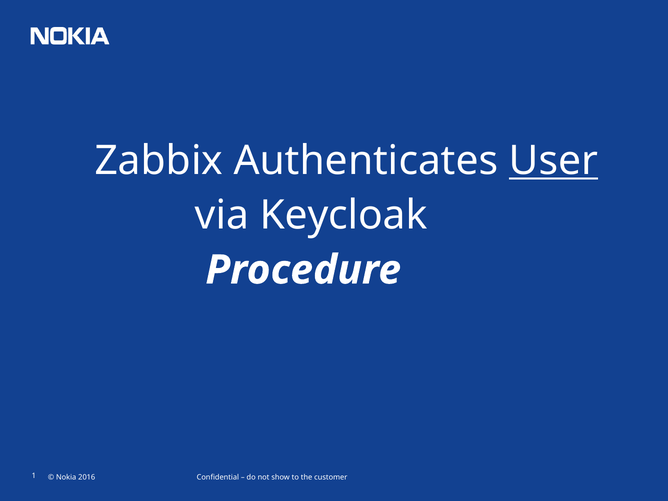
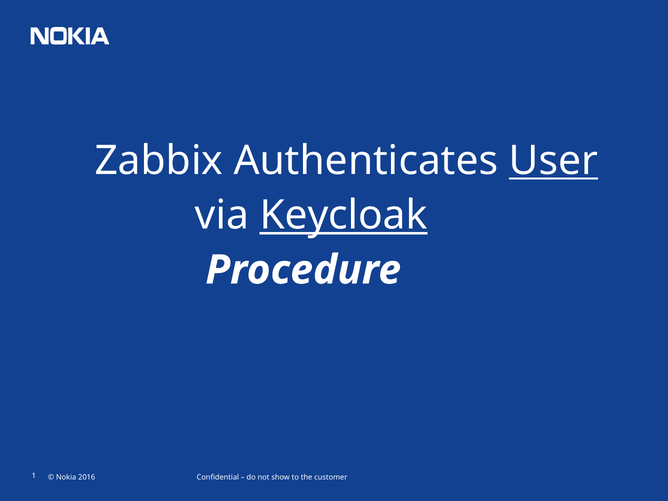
Keycloak underline: none -> present (344, 215)
